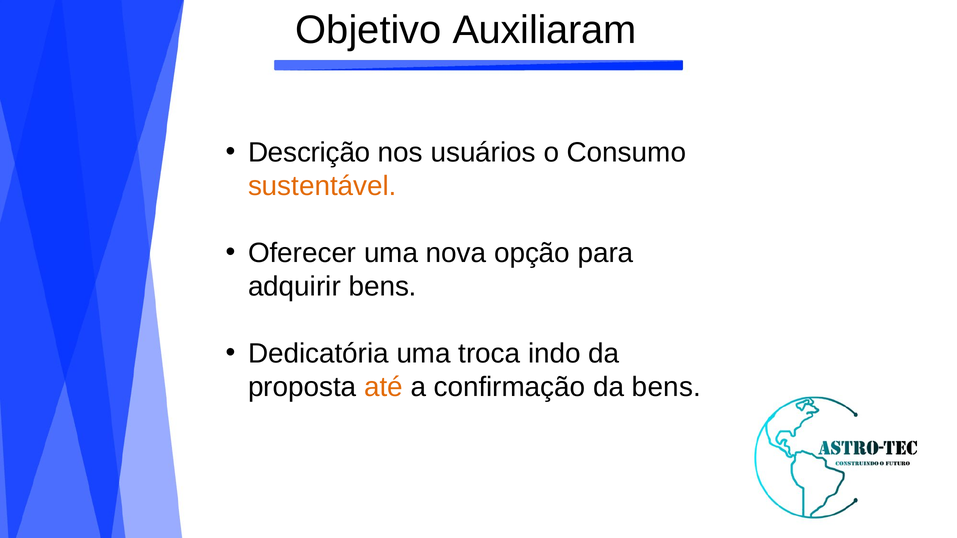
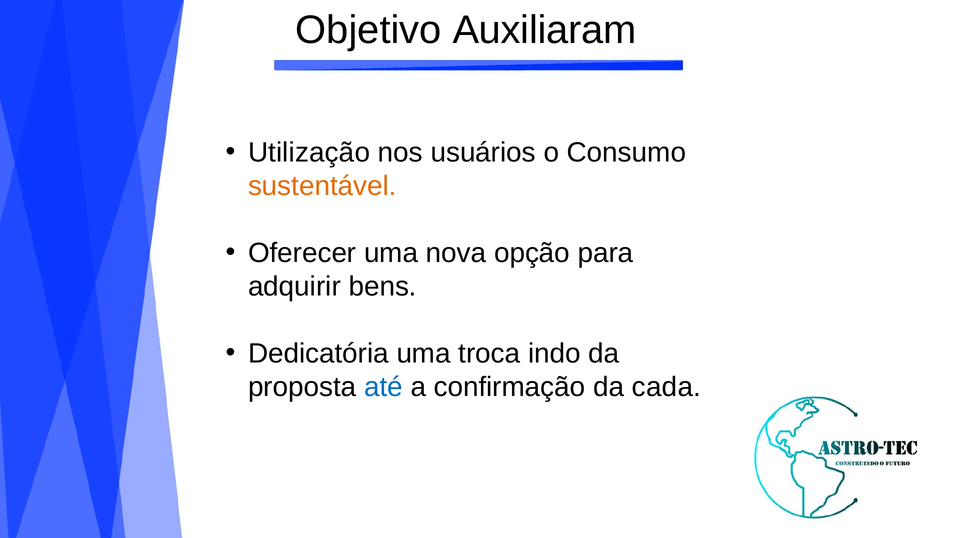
Descrição: Descrição -> Utilização (309, 152)
até colour: orange -> blue (383, 387)
da bens: bens -> cada (666, 387)
